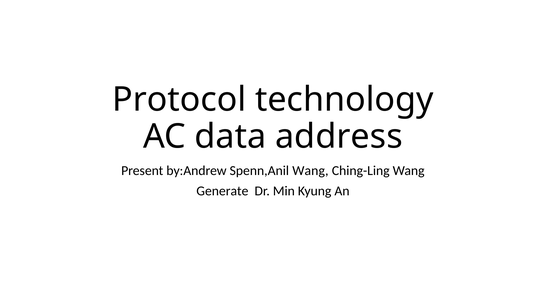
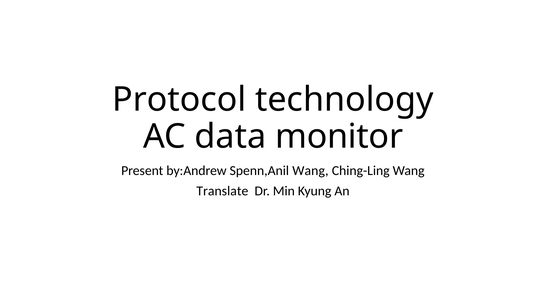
address: address -> monitor (339, 136)
Generate: Generate -> Translate (222, 191)
